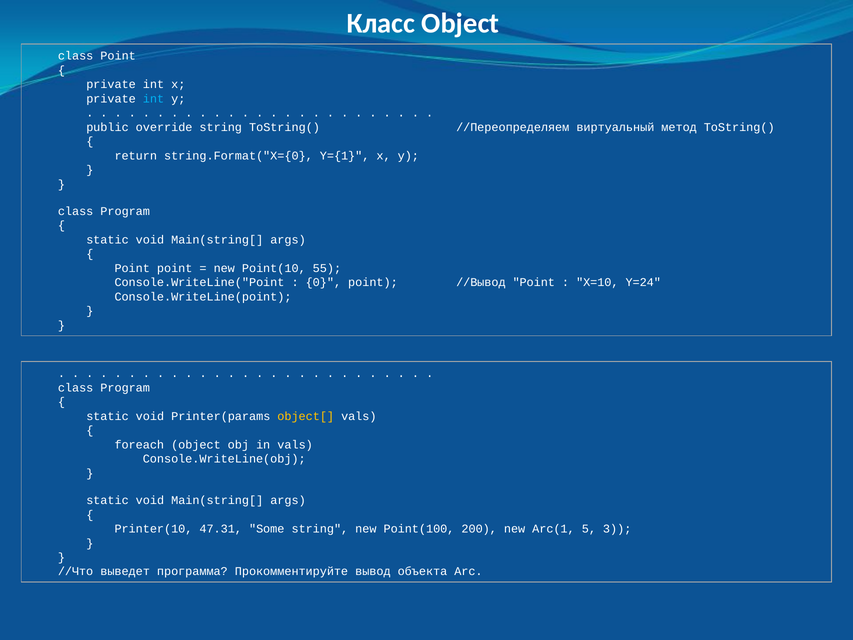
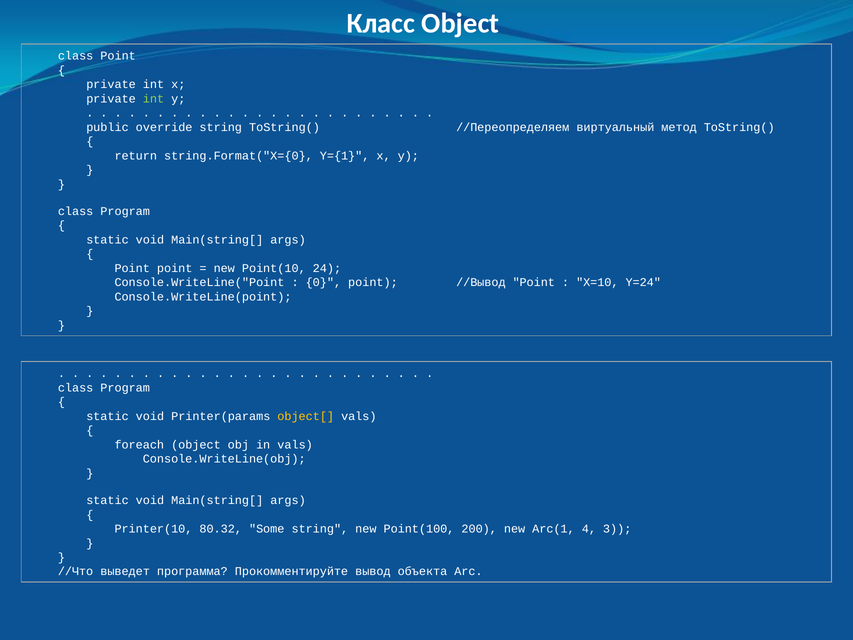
int colour: light blue -> light green (154, 99)
55: 55 -> 24 (327, 268)
47.31: 47.31 -> 80.32 (221, 529)
5: 5 -> 4 (589, 529)
